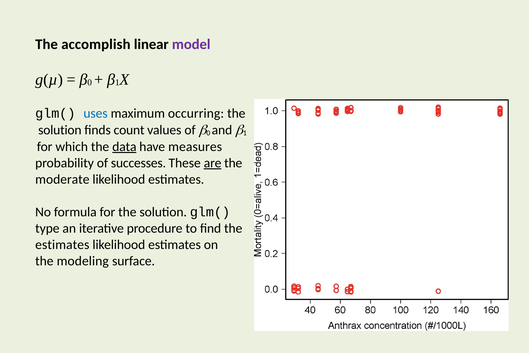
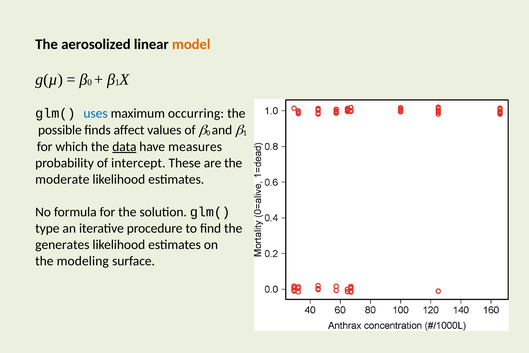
accomplish: accomplish -> aerosolized (96, 44)
model colour: purple -> orange (191, 44)
solution: solution -> possible (60, 130)
count: count -> affect (129, 130)
successes: successes -> intercept (138, 163)
are underline: present -> none (213, 163)
estimates: estimates -> generates (62, 244)
